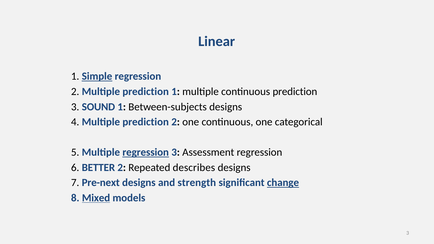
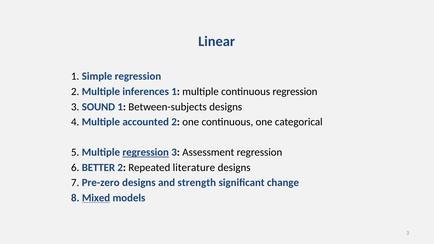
Simple underline: present -> none (97, 76)
2 Multiple prediction: prediction -> inferences (146, 92)
continuous prediction: prediction -> regression (295, 92)
4 Multiple prediction: prediction -> accounted (146, 122)
describes: describes -> literature (194, 168)
Pre-next: Pre-next -> Pre-zero (101, 183)
change underline: present -> none (283, 183)
